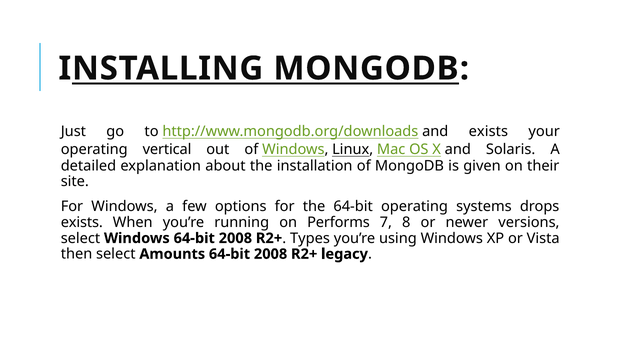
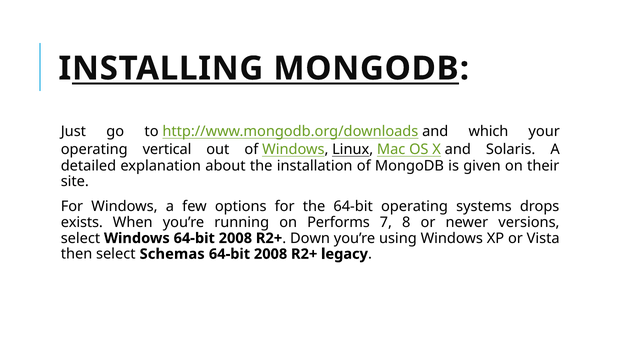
and exists: exists -> which (488, 132)
Types: Types -> Down (310, 238)
Amounts: Amounts -> Schemas (172, 254)
